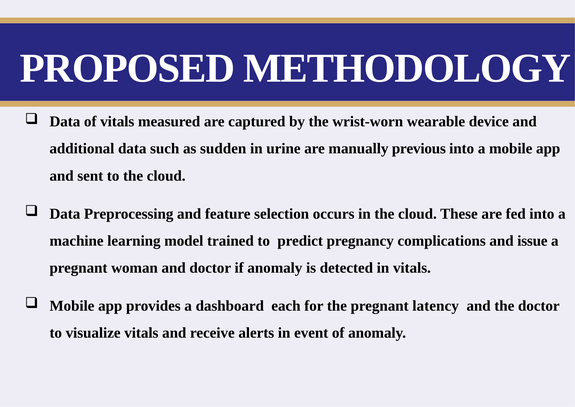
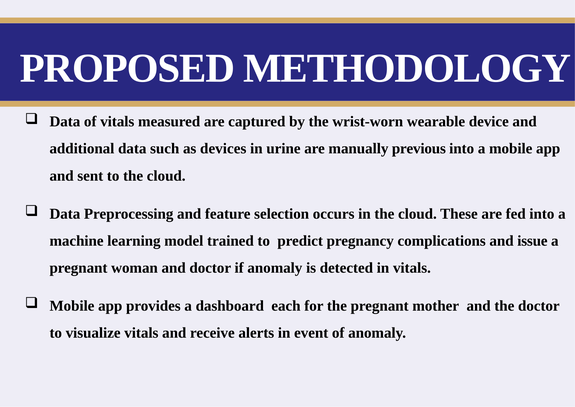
sudden: sudden -> devices (223, 149)
latency: latency -> mother (436, 306)
